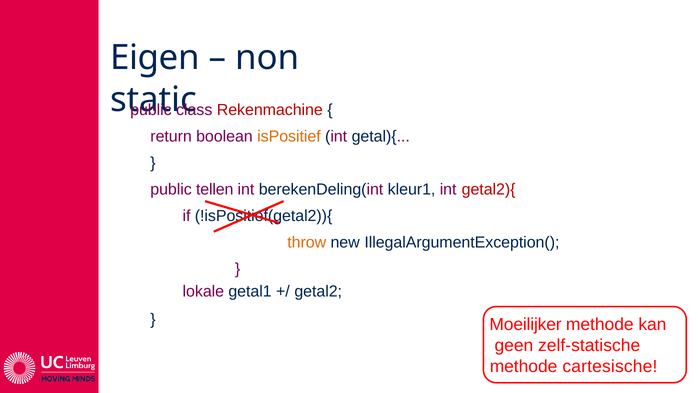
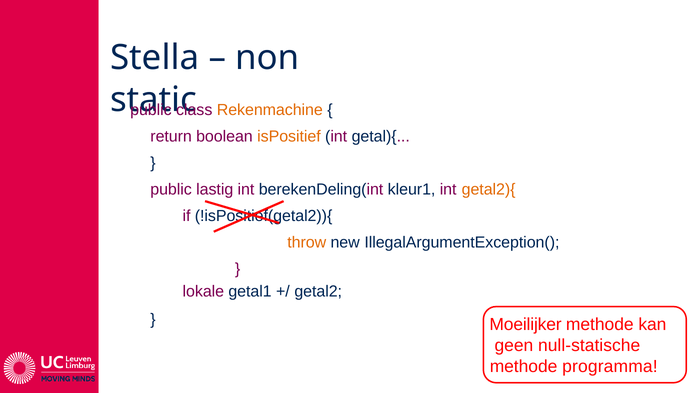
Eigen: Eigen -> Stella (155, 58)
Rekenmachine colour: red -> orange (270, 110)
tellen: tellen -> lastig (215, 189)
getal2){ colour: red -> orange (489, 189)
zelf-statische: zelf-statische -> null-statische (589, 345)
cartesische: cartesische -> programma (610, 366)
